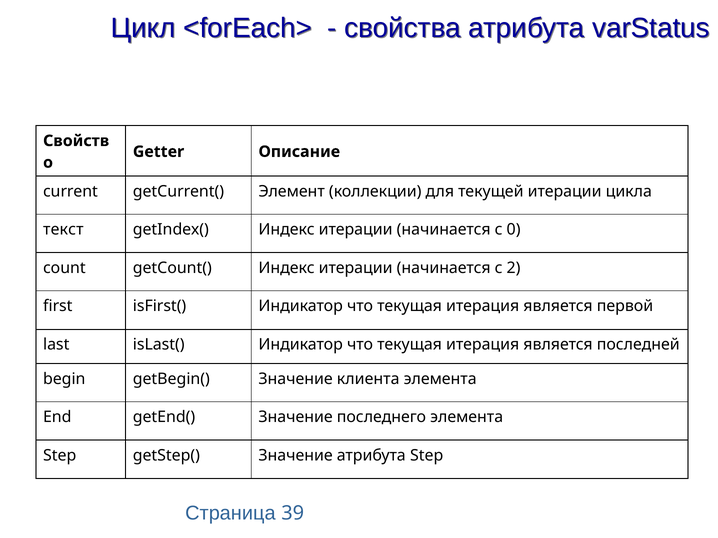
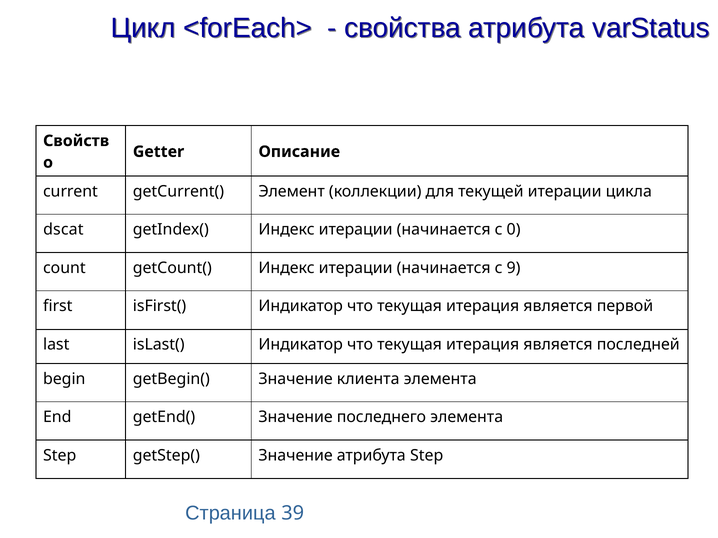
текст: текст -> dscat (63, 230)
2: 2 -> 9 (514, 268)
